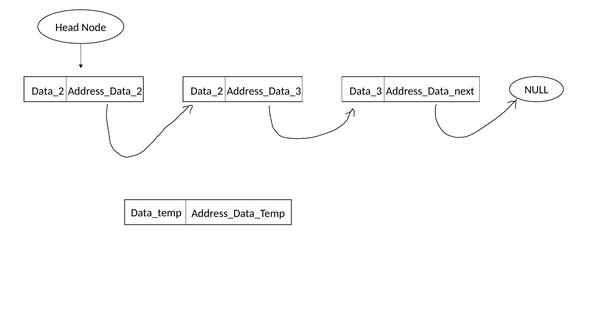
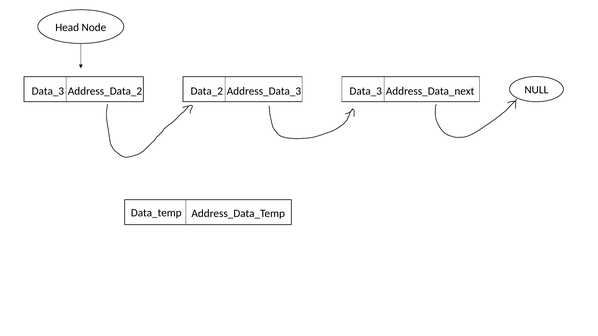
Data_2: Data_2 -> Data_3 (48, 91)
